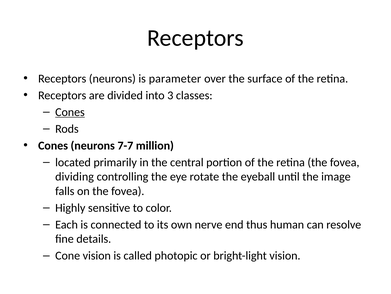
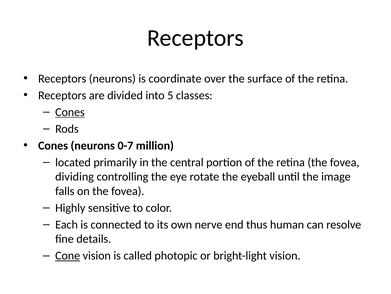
parameter: parameter -> coordinate (175, 78)
3: 3 -> 5 (170, 95)
7-7: 7-7 -> 0-7 (125, 145)
Cone underline: none -> present (68, 255)
